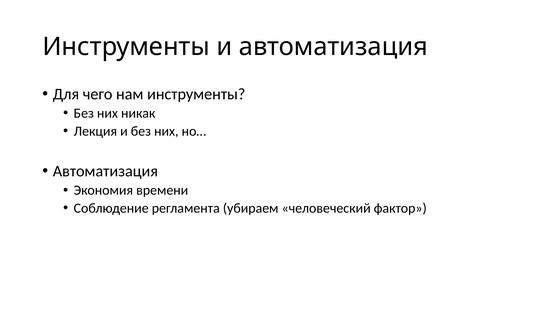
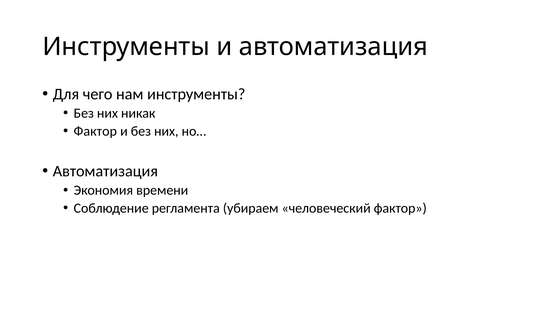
Лекция: Лекция -> Фактор (95, 131)
